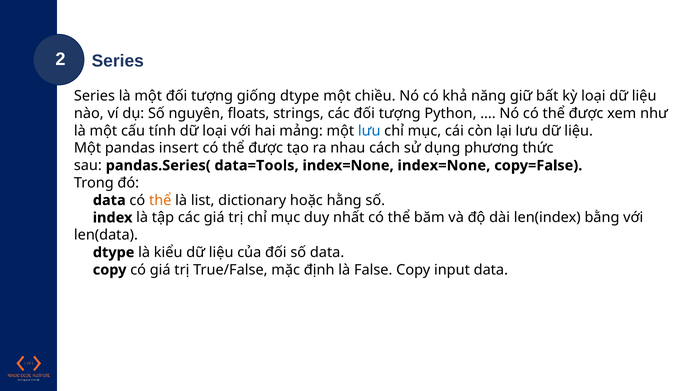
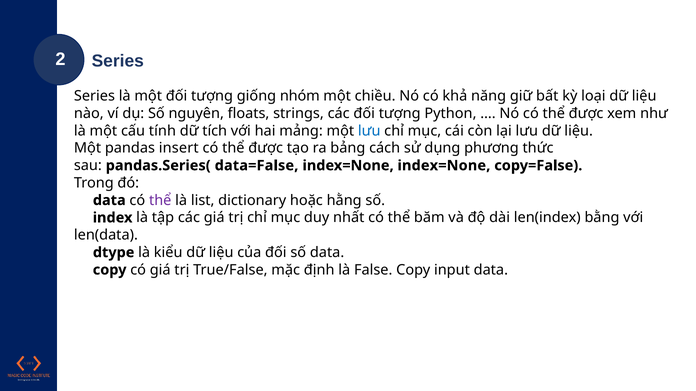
giống dtype: dtype -> nhóm (300, 96)
dữ loại: loại -> tích (215, 131)
nhau: nhau -> bảng (348, 148)
data=Tools: data=Tools -> data=False (257, 166)
thể colour: orange -> purple (160, 201)
